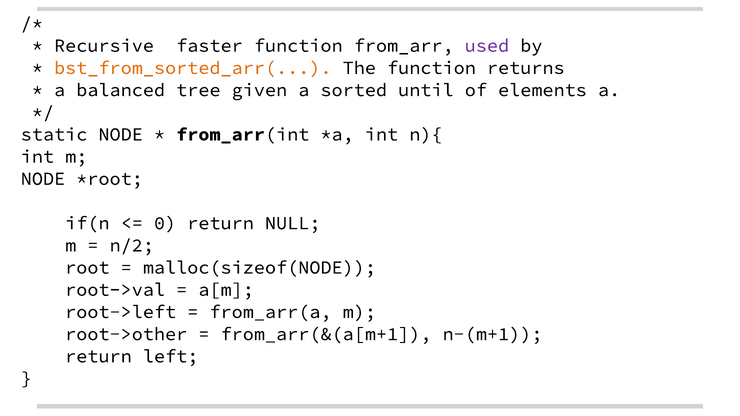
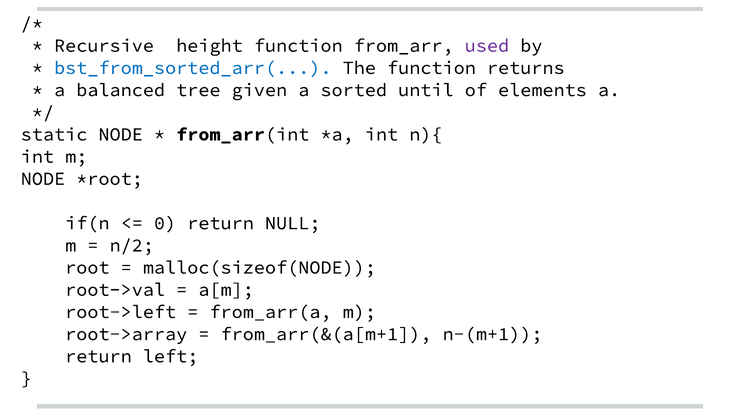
faster: faster -> height (209, 46)
bst_from_sorted_arr( colour: orange -> blue (193, 68)
root->other: root->other -> root->array (126, 334)
